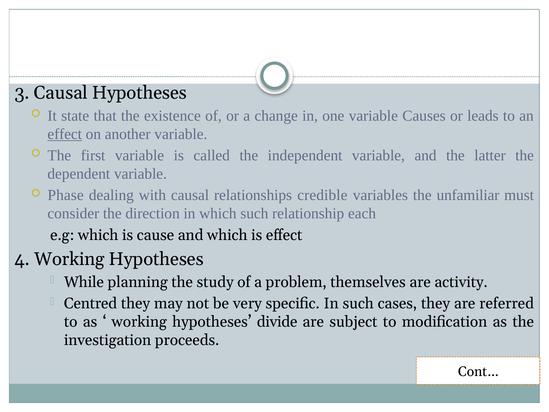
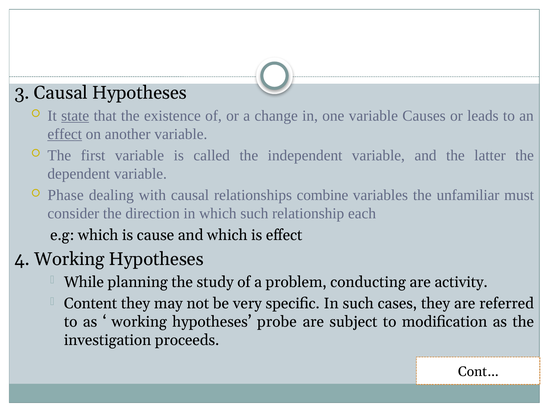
state underline: none -> present (75, 116)
credible: credible -> combine (323, 195)
themselves: themselves -> conducting (368, 282)
Centred: Centred -> Content (91, 303)
divide: divide -> probe (277, 322)
